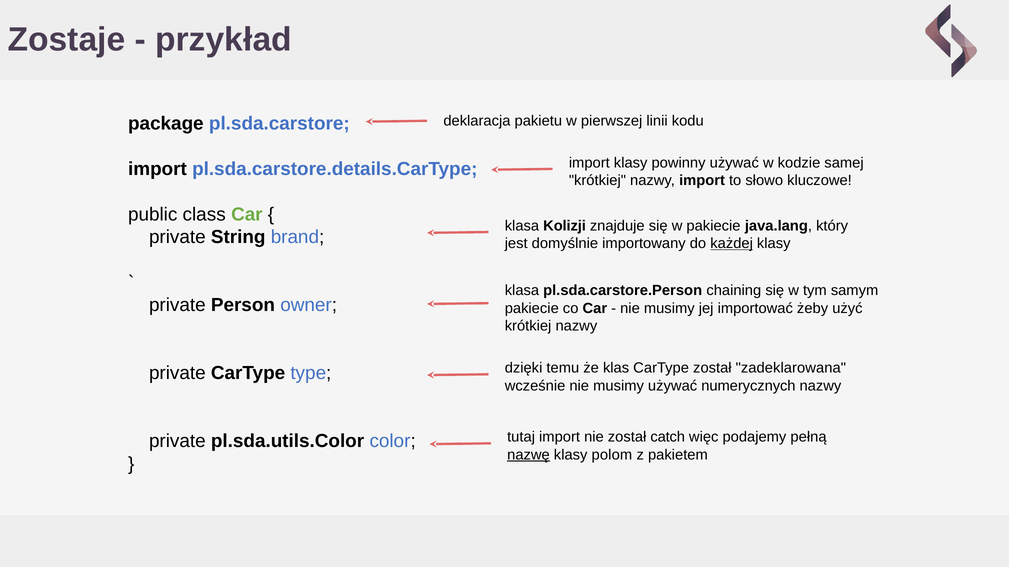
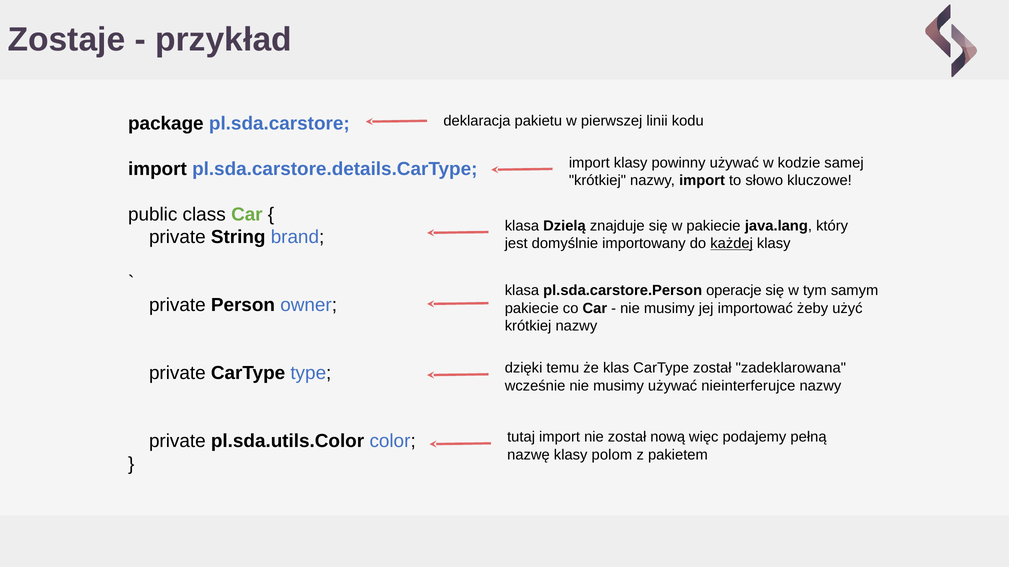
Kolizji: Kolizji -> Dzielą (564, 226)
chaining: chaining -> operacje (734, 291)
numerycznych: numerycznych -> nieinterferujce (748, 386)
catch: catch -> nową (668, 438)
nazwę underline: present -> none (529, 455)
